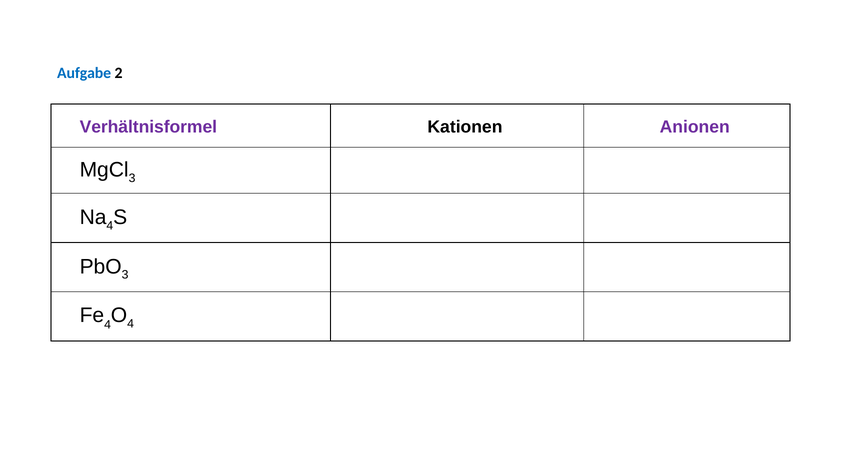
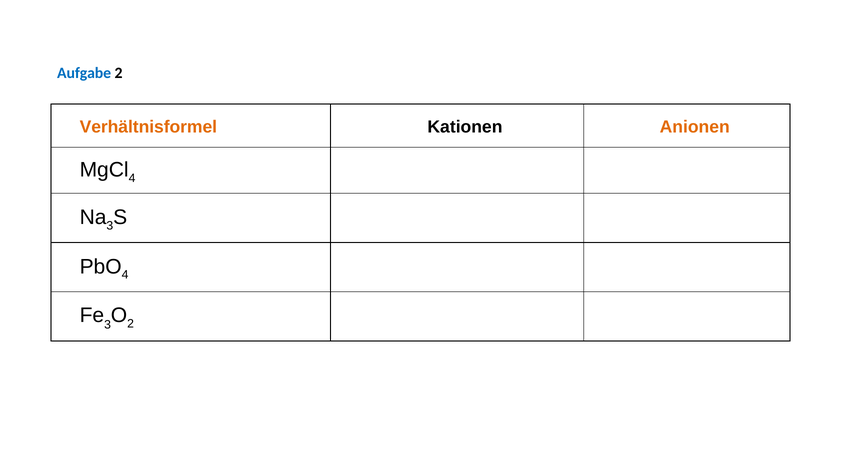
Verhältnisformel colour: purple -> orange (148, 127)
Anionen colour: purple -> orange (695, 127)
3: 3 -> 4 (132, 178)
4: 4 -> 3 (110, 226)
3: 3 -> 4 (125, 275)
4: 4 -> 3 (108, 325)
4: 4 -> 2 (131, 324)
